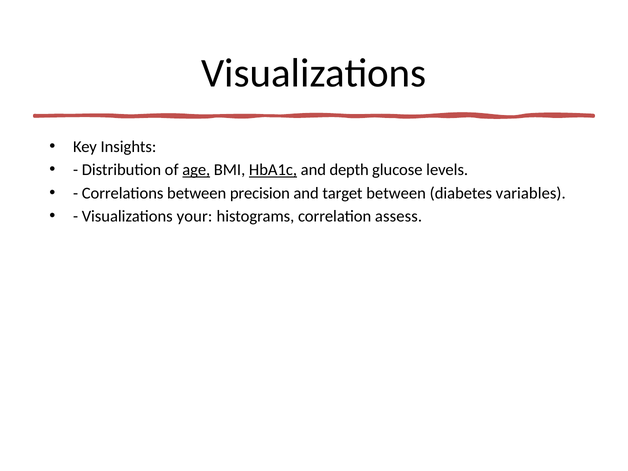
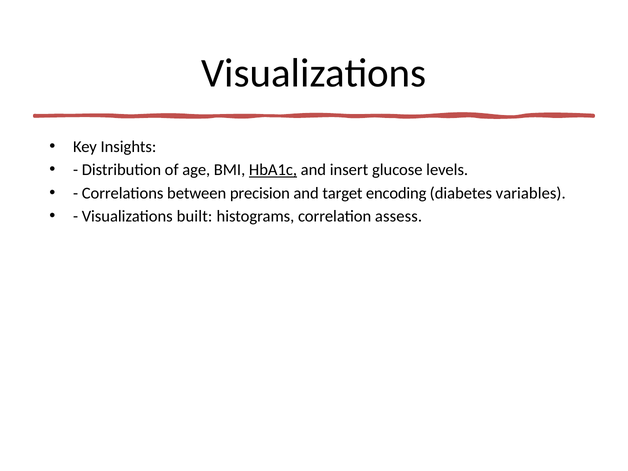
age underline: present -> none (196, 170)
depth: depth -> insert (349, 170)
target between: between -> encoding (396, 193)
your: your -> built (195, 216)
